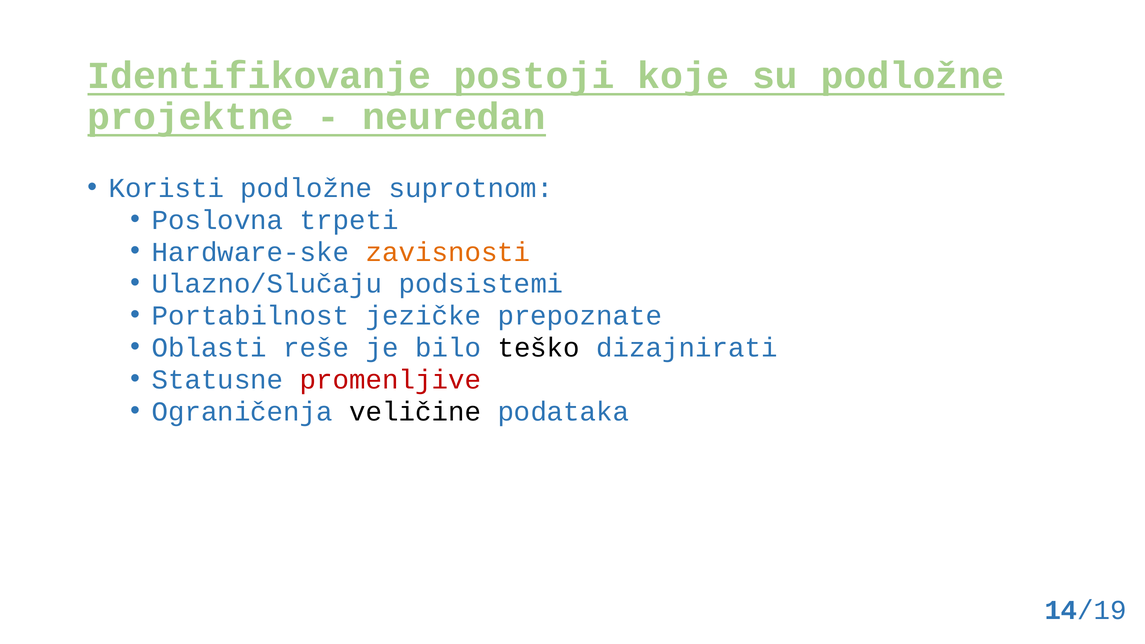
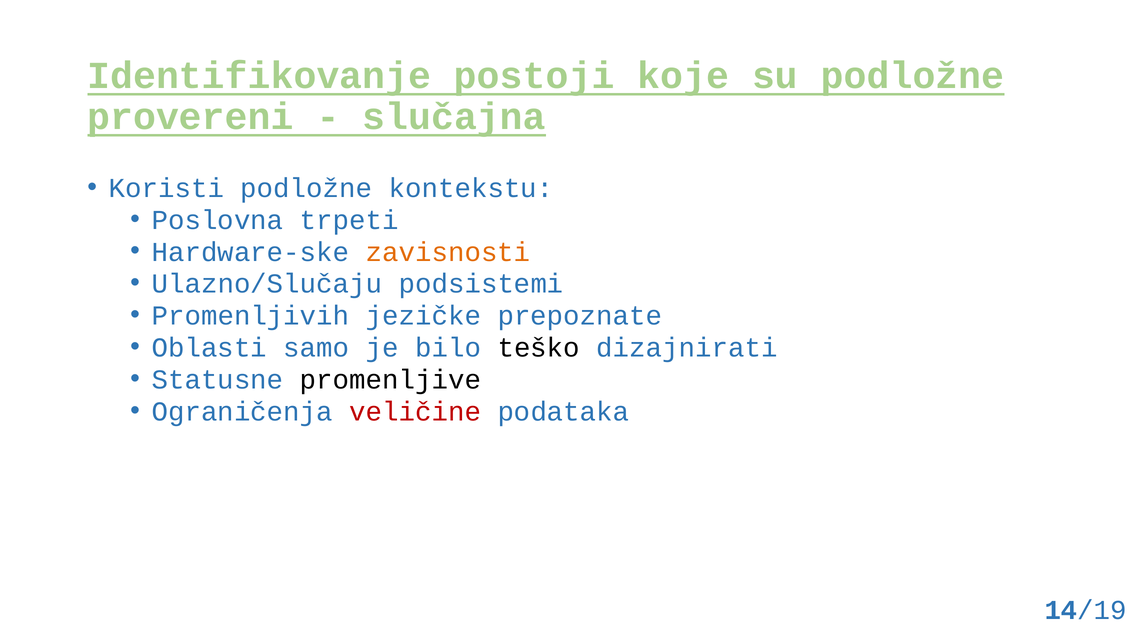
projektne: projektne -> provereni (190, 117)
neuredan: neuredan -> slučajna (454, 117)
suprotnom: suprotnom -> kontekstu (471, 188)
Portabilnost: Portabilnost -> Promenljivih (250, 316)
reše: reše -> samo (316, 348)
promenljive colour: red -> black (390, 380)
veličine colour: black -> red (415, 412)
